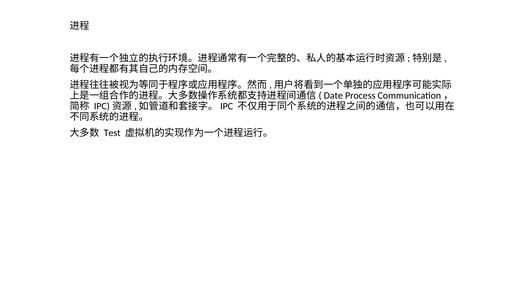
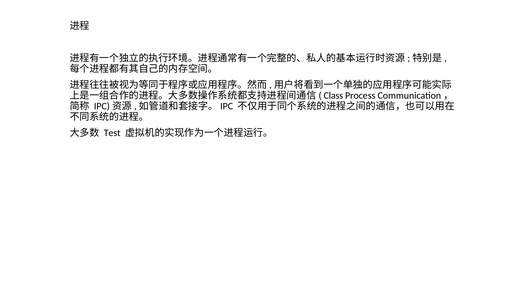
Date: Date -> Class (333, 96)
